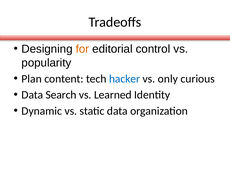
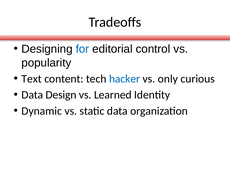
for colour: orange -> blue (82, 49)
Plan: Plan -> Text (32, 79)
Search: Search -> Design (61, 95)
